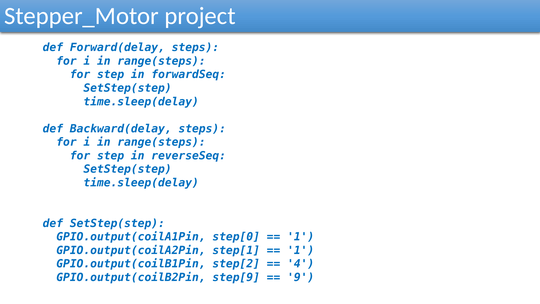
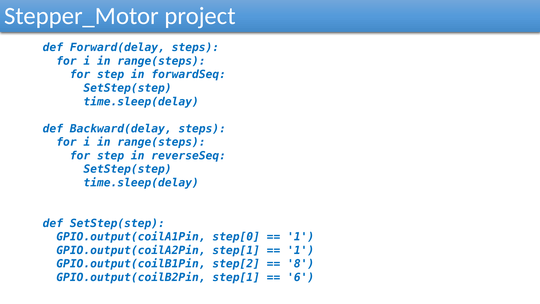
4: 4 -> 8 (301, 264)
GPIO.output(coilB2Pin step[9: step[9 -> step[1 (236, 277)
9: 9 -> 6 (301, 277)
